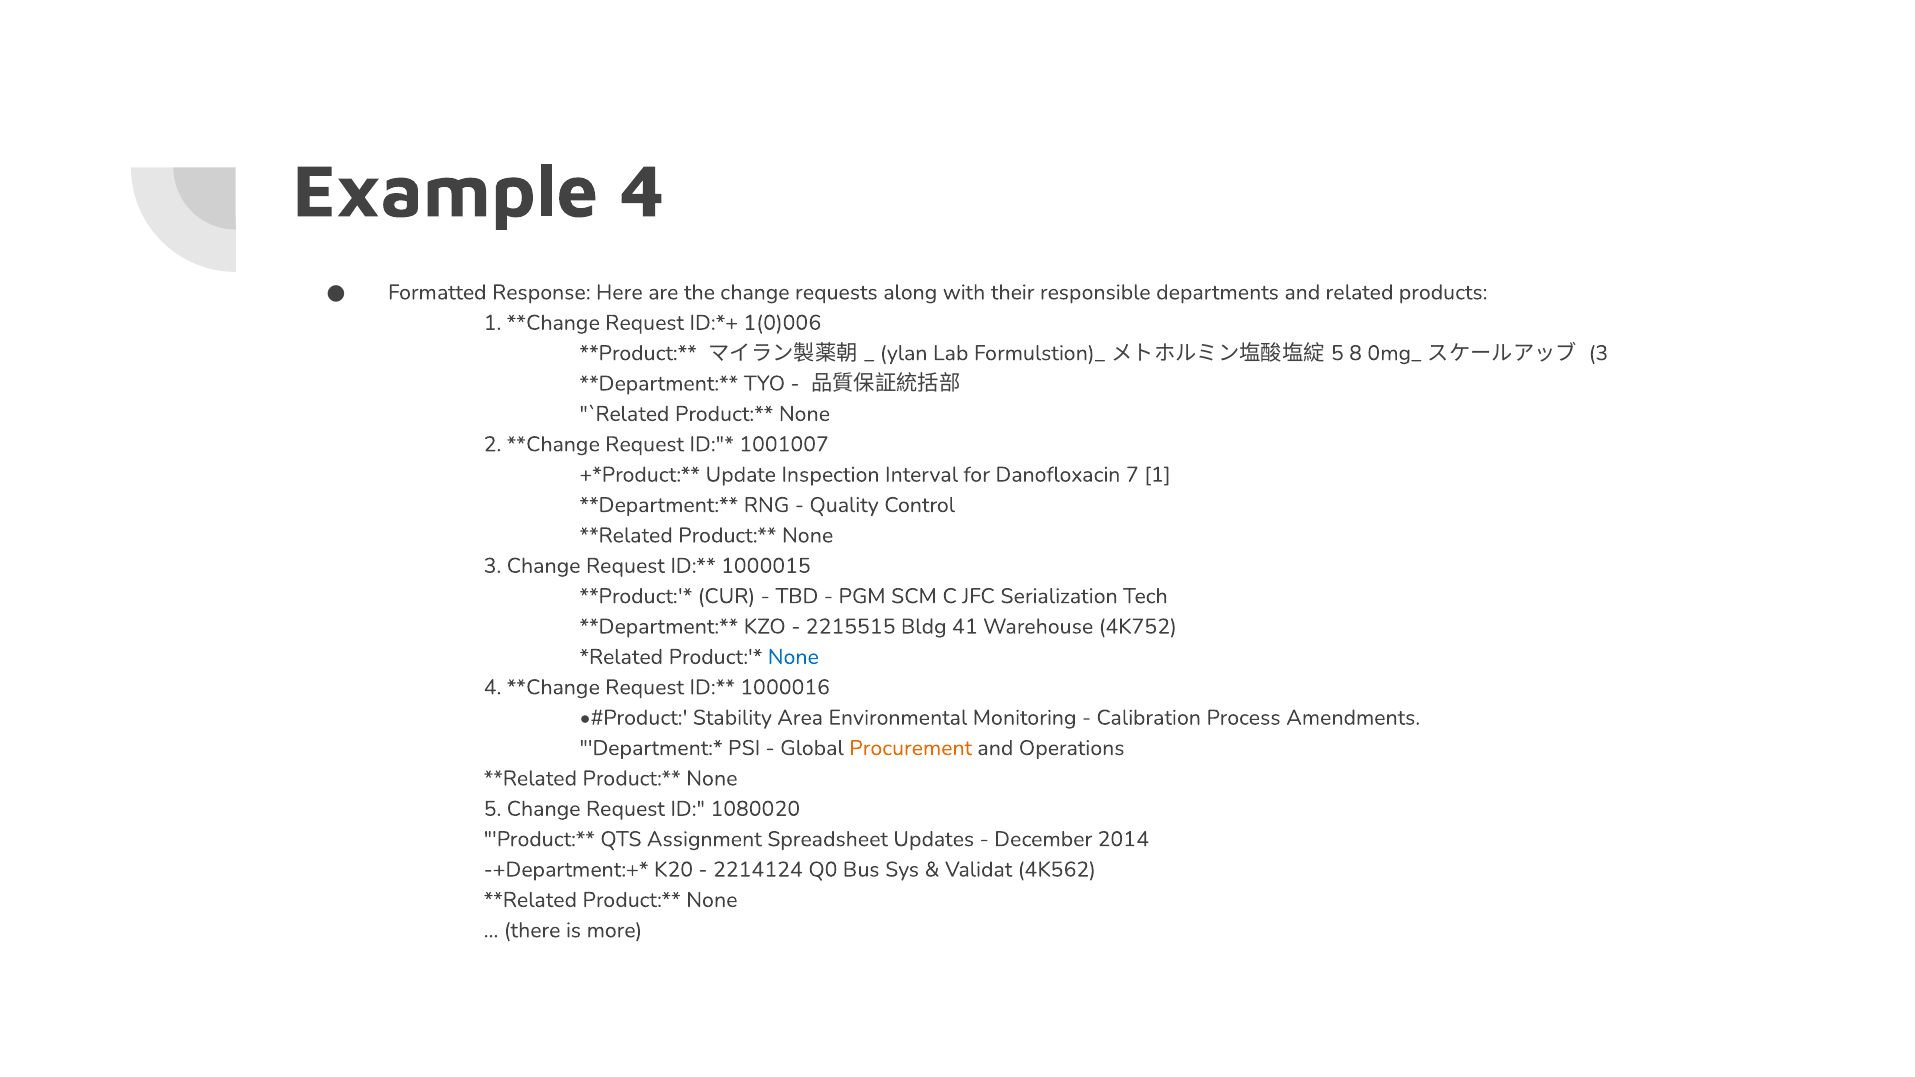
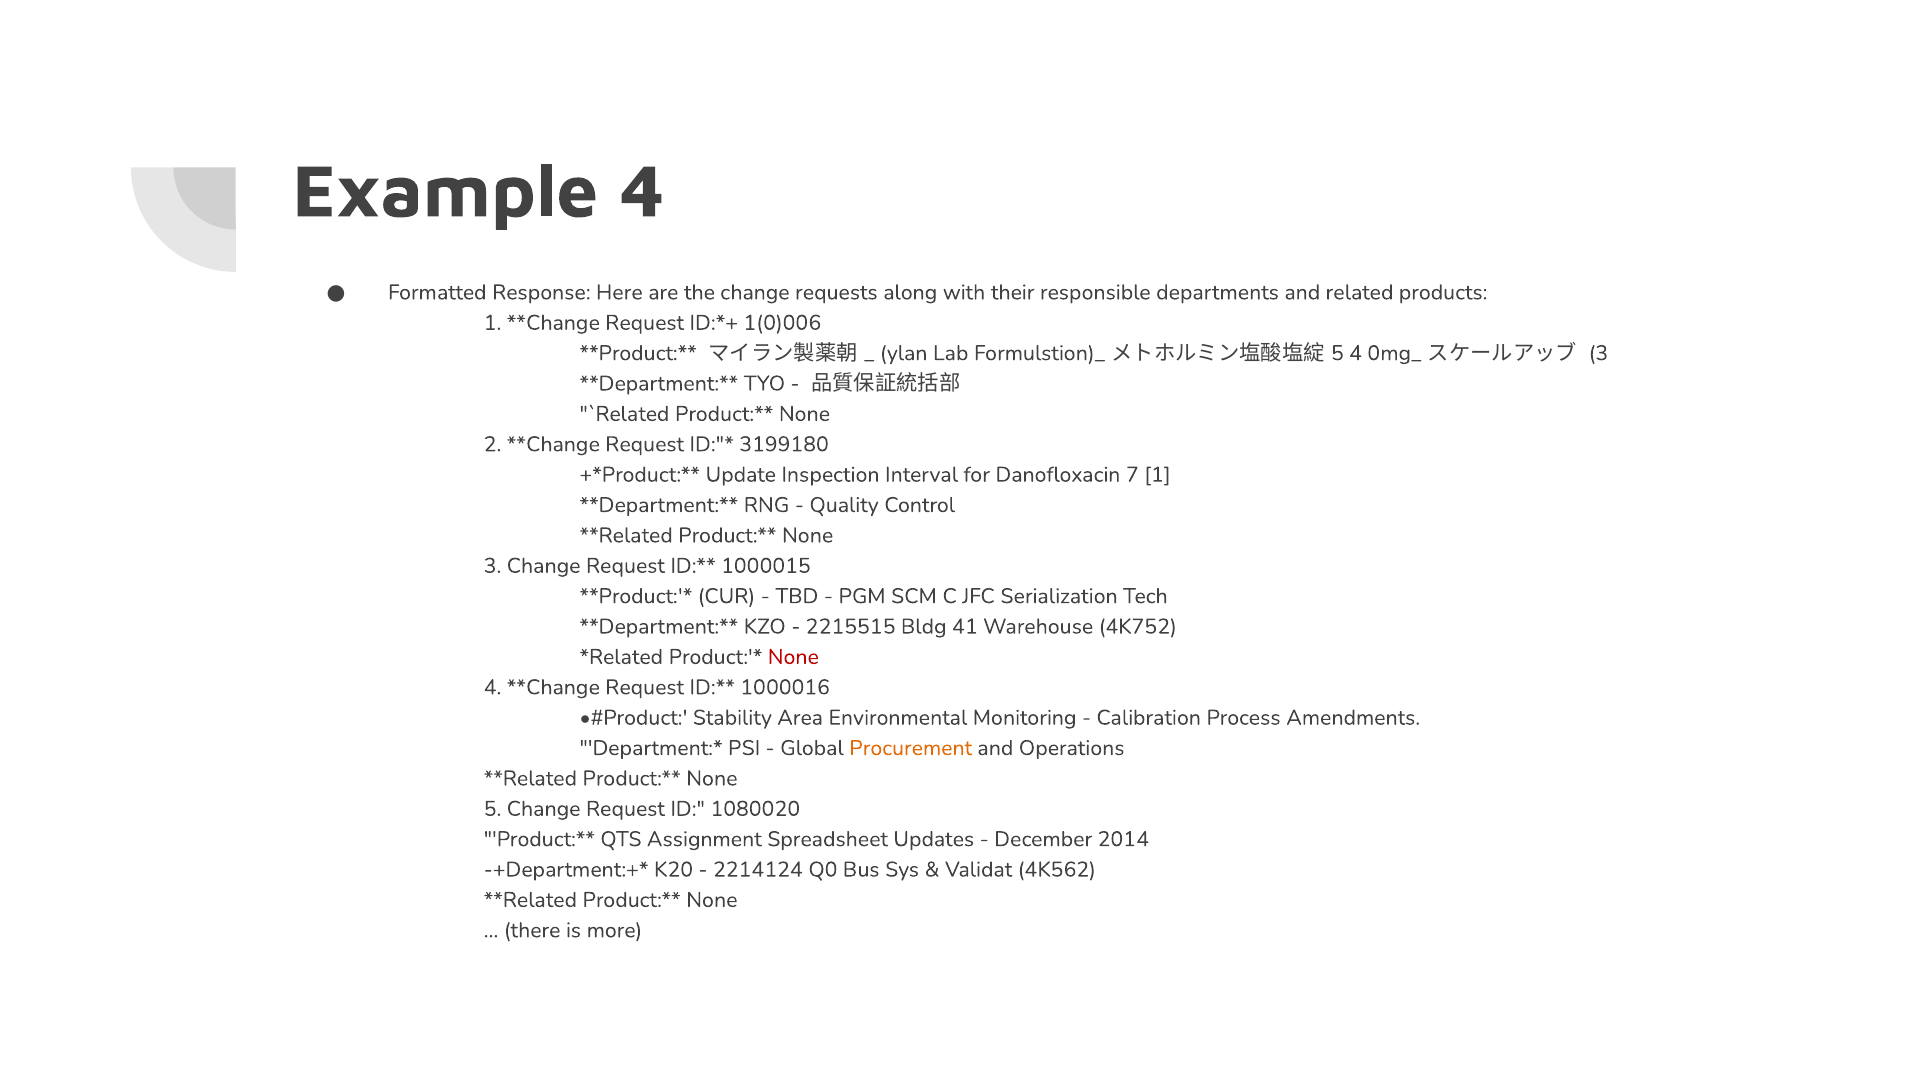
5 8: 8 -> 4 (1356, 353)
1001007: 1001007 -> 3199180 (784, 444)
None colour: blue -> red (793, 657)
